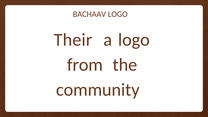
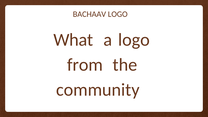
Their: Their -> What (73, 40)
